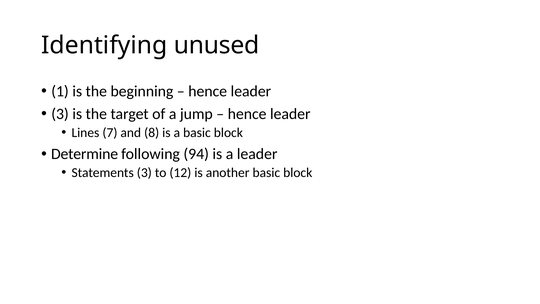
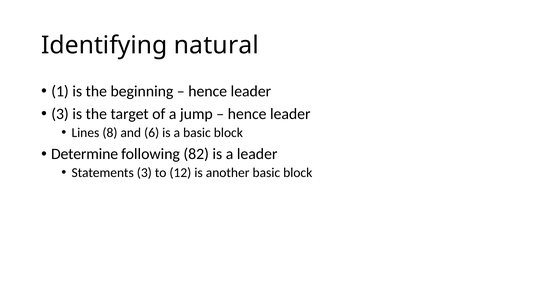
unused: unused -> natural (216, 45)
7: 7 -> 8 (110, 133)
8: 8 -> 6 (152, 133)
94: 94 -> 82 (196, 154)
